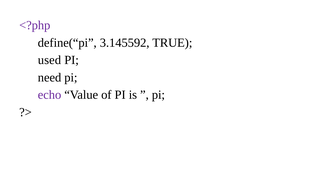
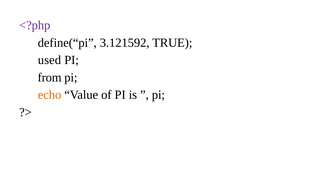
3.145592: 3.145592 -> 3.121592 (125, 43)
need: need -> from (50, 77)
echo colour: purple -> orange (50, 95)
